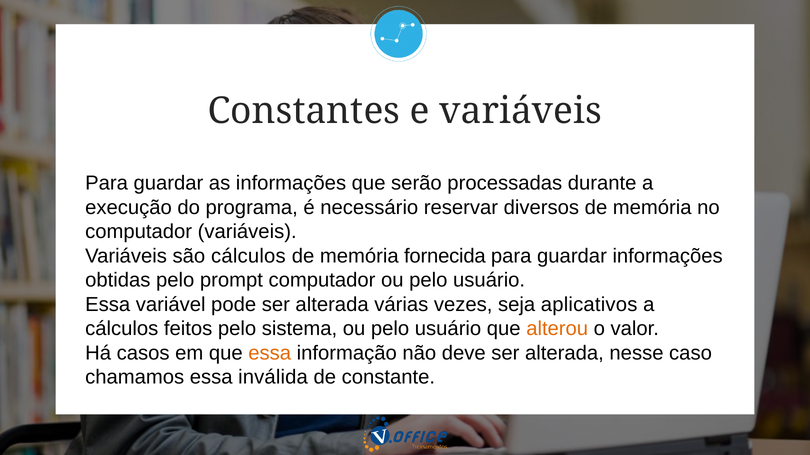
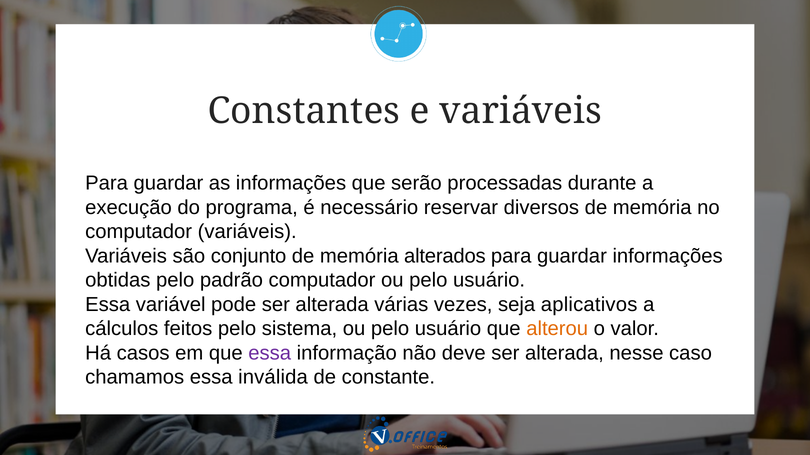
são cálculos: cálculos -> conjunto (249, 256)
fornecida: fornecida -> alterados (445, 256)
prompt: prompt -> padrão (231, 281)
essa colour: orange -> purple (270, 353)
